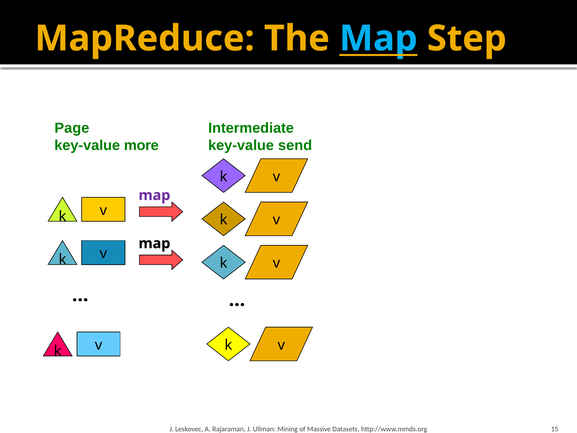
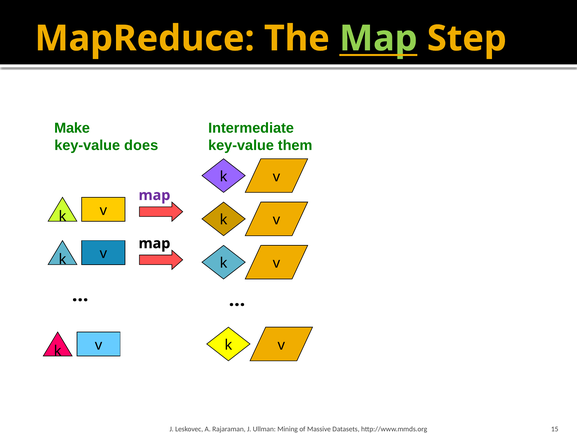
Map colour: light blue -> light green (378, 38)
Page: Page -> Make (72, 128)
more: more -> does (141, 145)
send: send -> them (295, 145)
